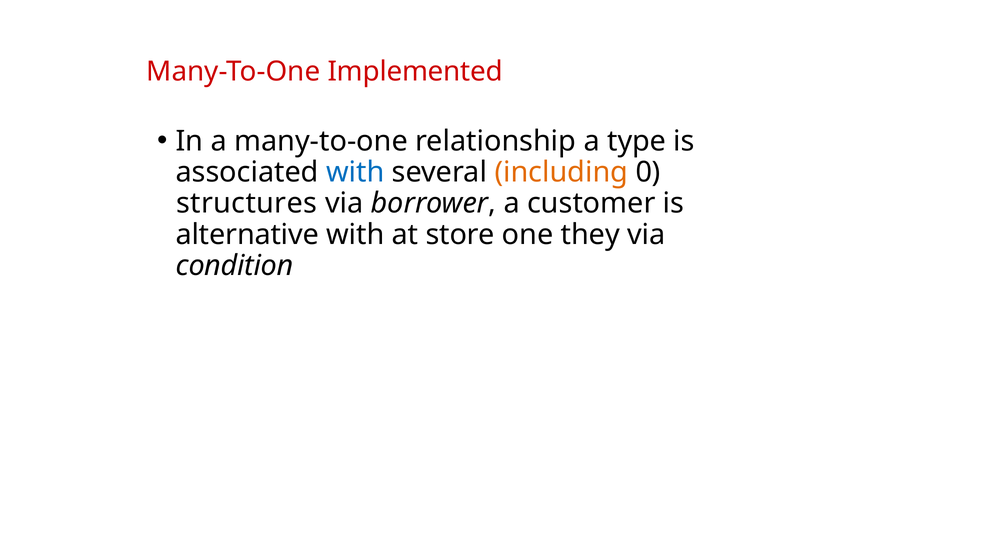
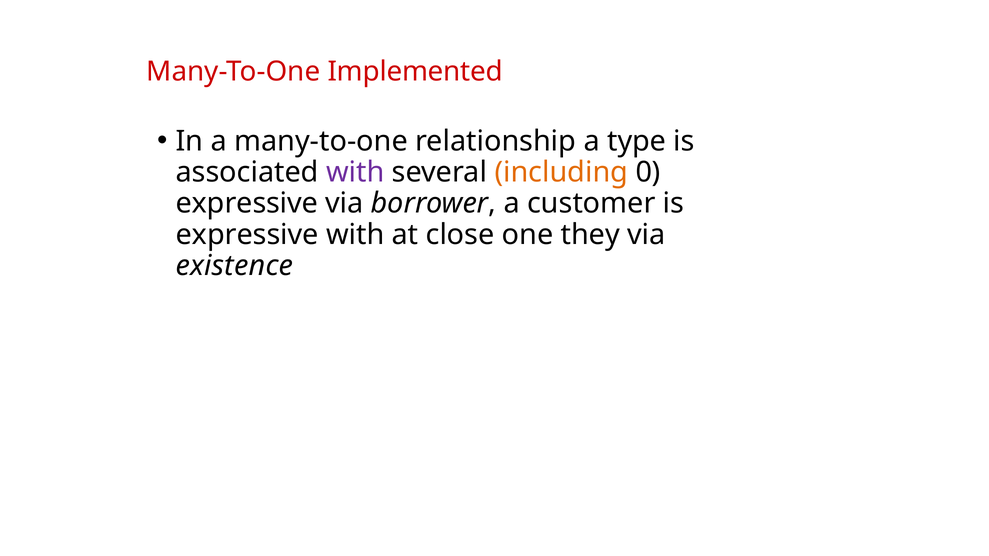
with colour: blue -> purple (355, 172)
structures: structures -> expressive (247, 204)
alternative: alternative -> expressive (247, 235)
store: store -> close (460, 235)
condition: condition -> existence (234, 266)
